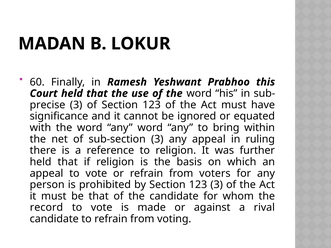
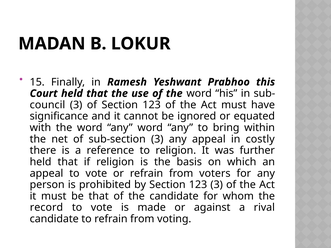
60: 60 -> 15 (37, 82)
precise: precise -> council (47, 105)
ruling: ruling -> costly (260, 139)
